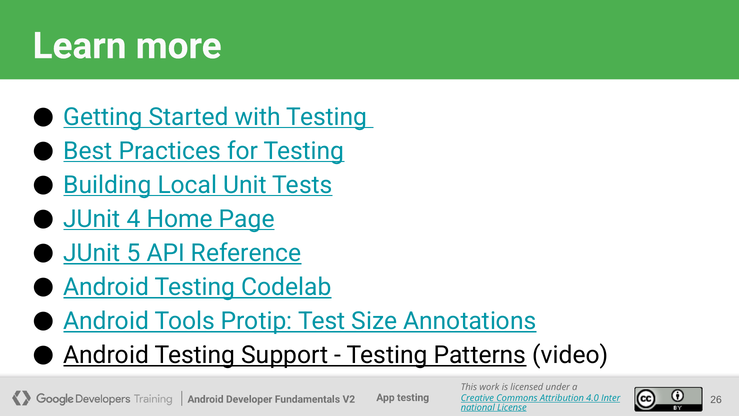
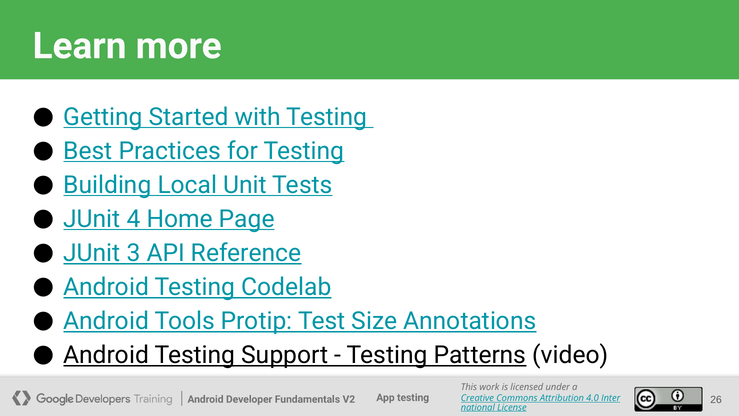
5: 5 -> 3 (134, 253)
